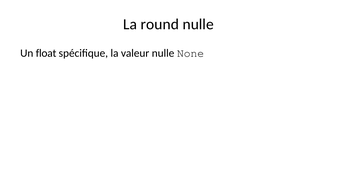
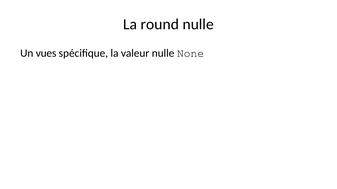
float: float -> vues (46, 53)
